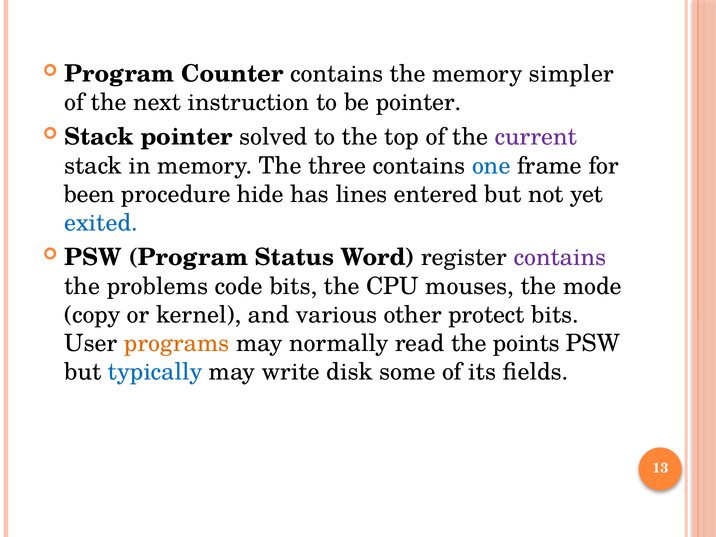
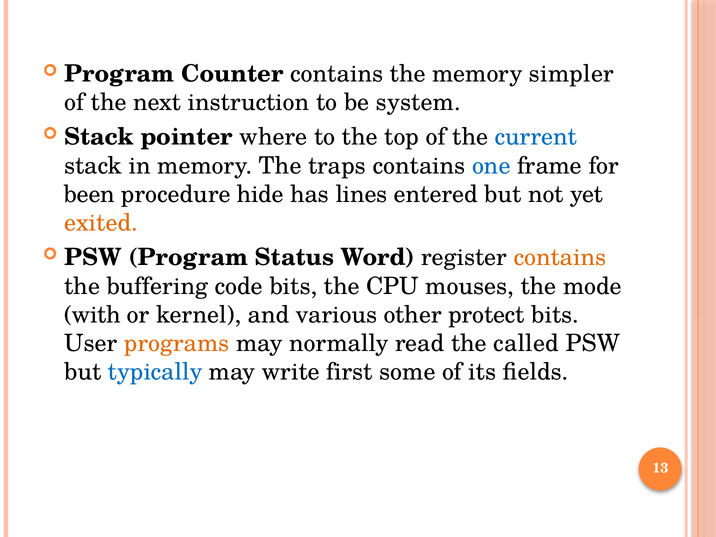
be pointer: pointer -> system (418, 102)
solved: solved -> where (273, 137)
current colour: purple -> blue (536, 137)
three: three -> traps (337, 166)
exited colour: blue -> orange (101, 223)
contains colour: purple -> orange (560, 258)
problems: problems -> buffering (157, 286)
copy: copy -> with (92, 315)
points: points -> called (526, 343)
disk: disk -> first (350, 372)
